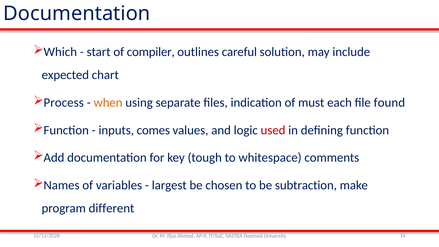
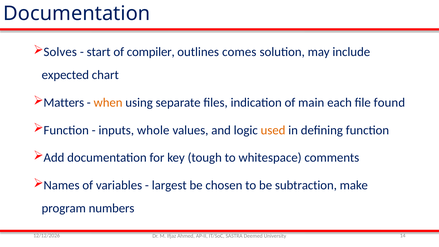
Which: Which -> Solves (60, 52)
careful: careful -> comes (239, 52)
Process: Process -> Matters (64, 103)
must: must -> main (311, 103)
comes: comes -> whole (153, 130)
used colour: red -> orange (273, 130)
different: different -> numbers (112, 208)
